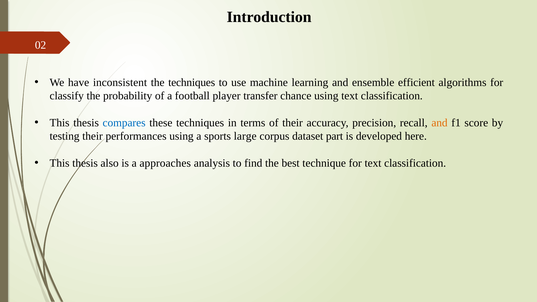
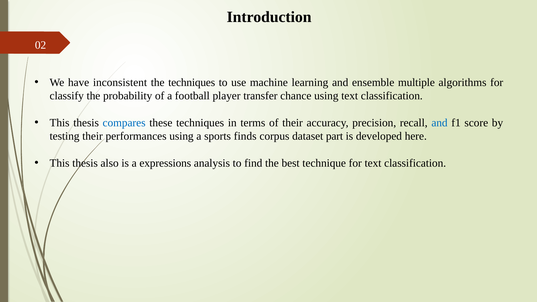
efficient: efficient -> multiple (416, 83)
and colour: orange -> blue (439, 123)
large: large -> finds (245, 136)
approaches: approaches -> expressions (165, 163)
